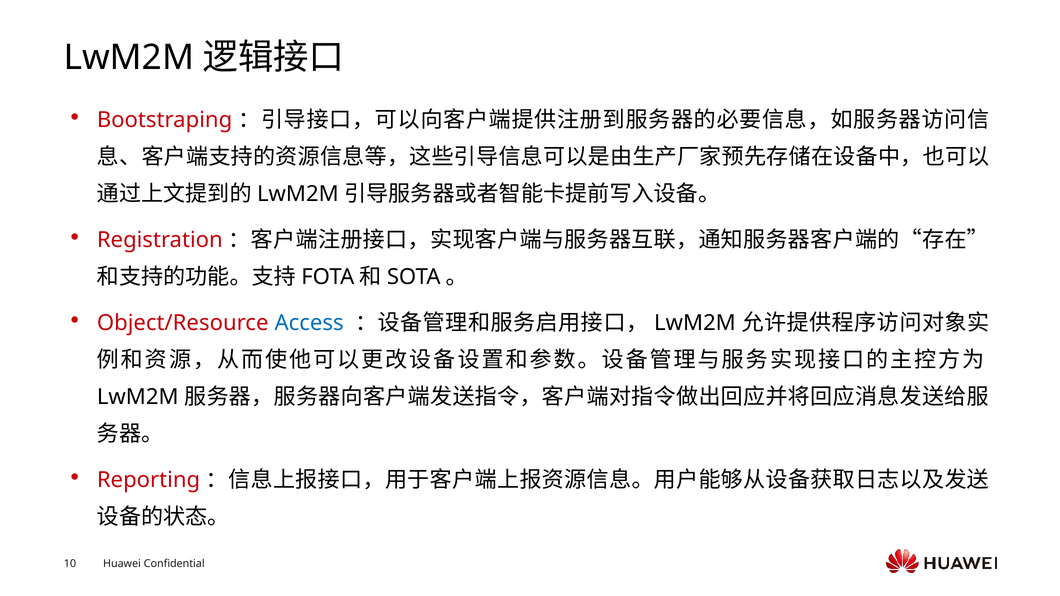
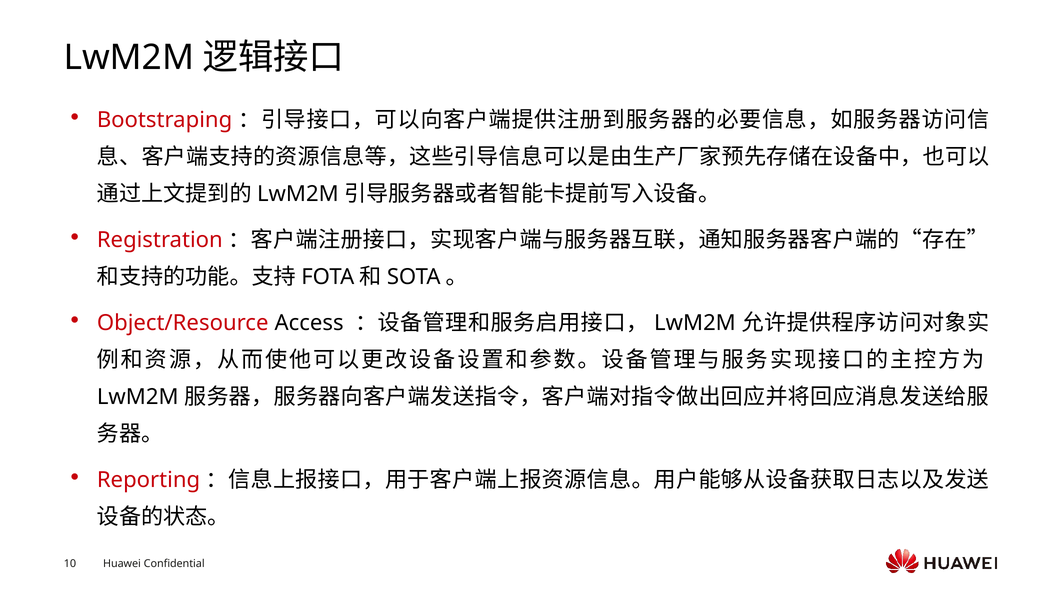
Access colour: blue -> black (309, 323)
